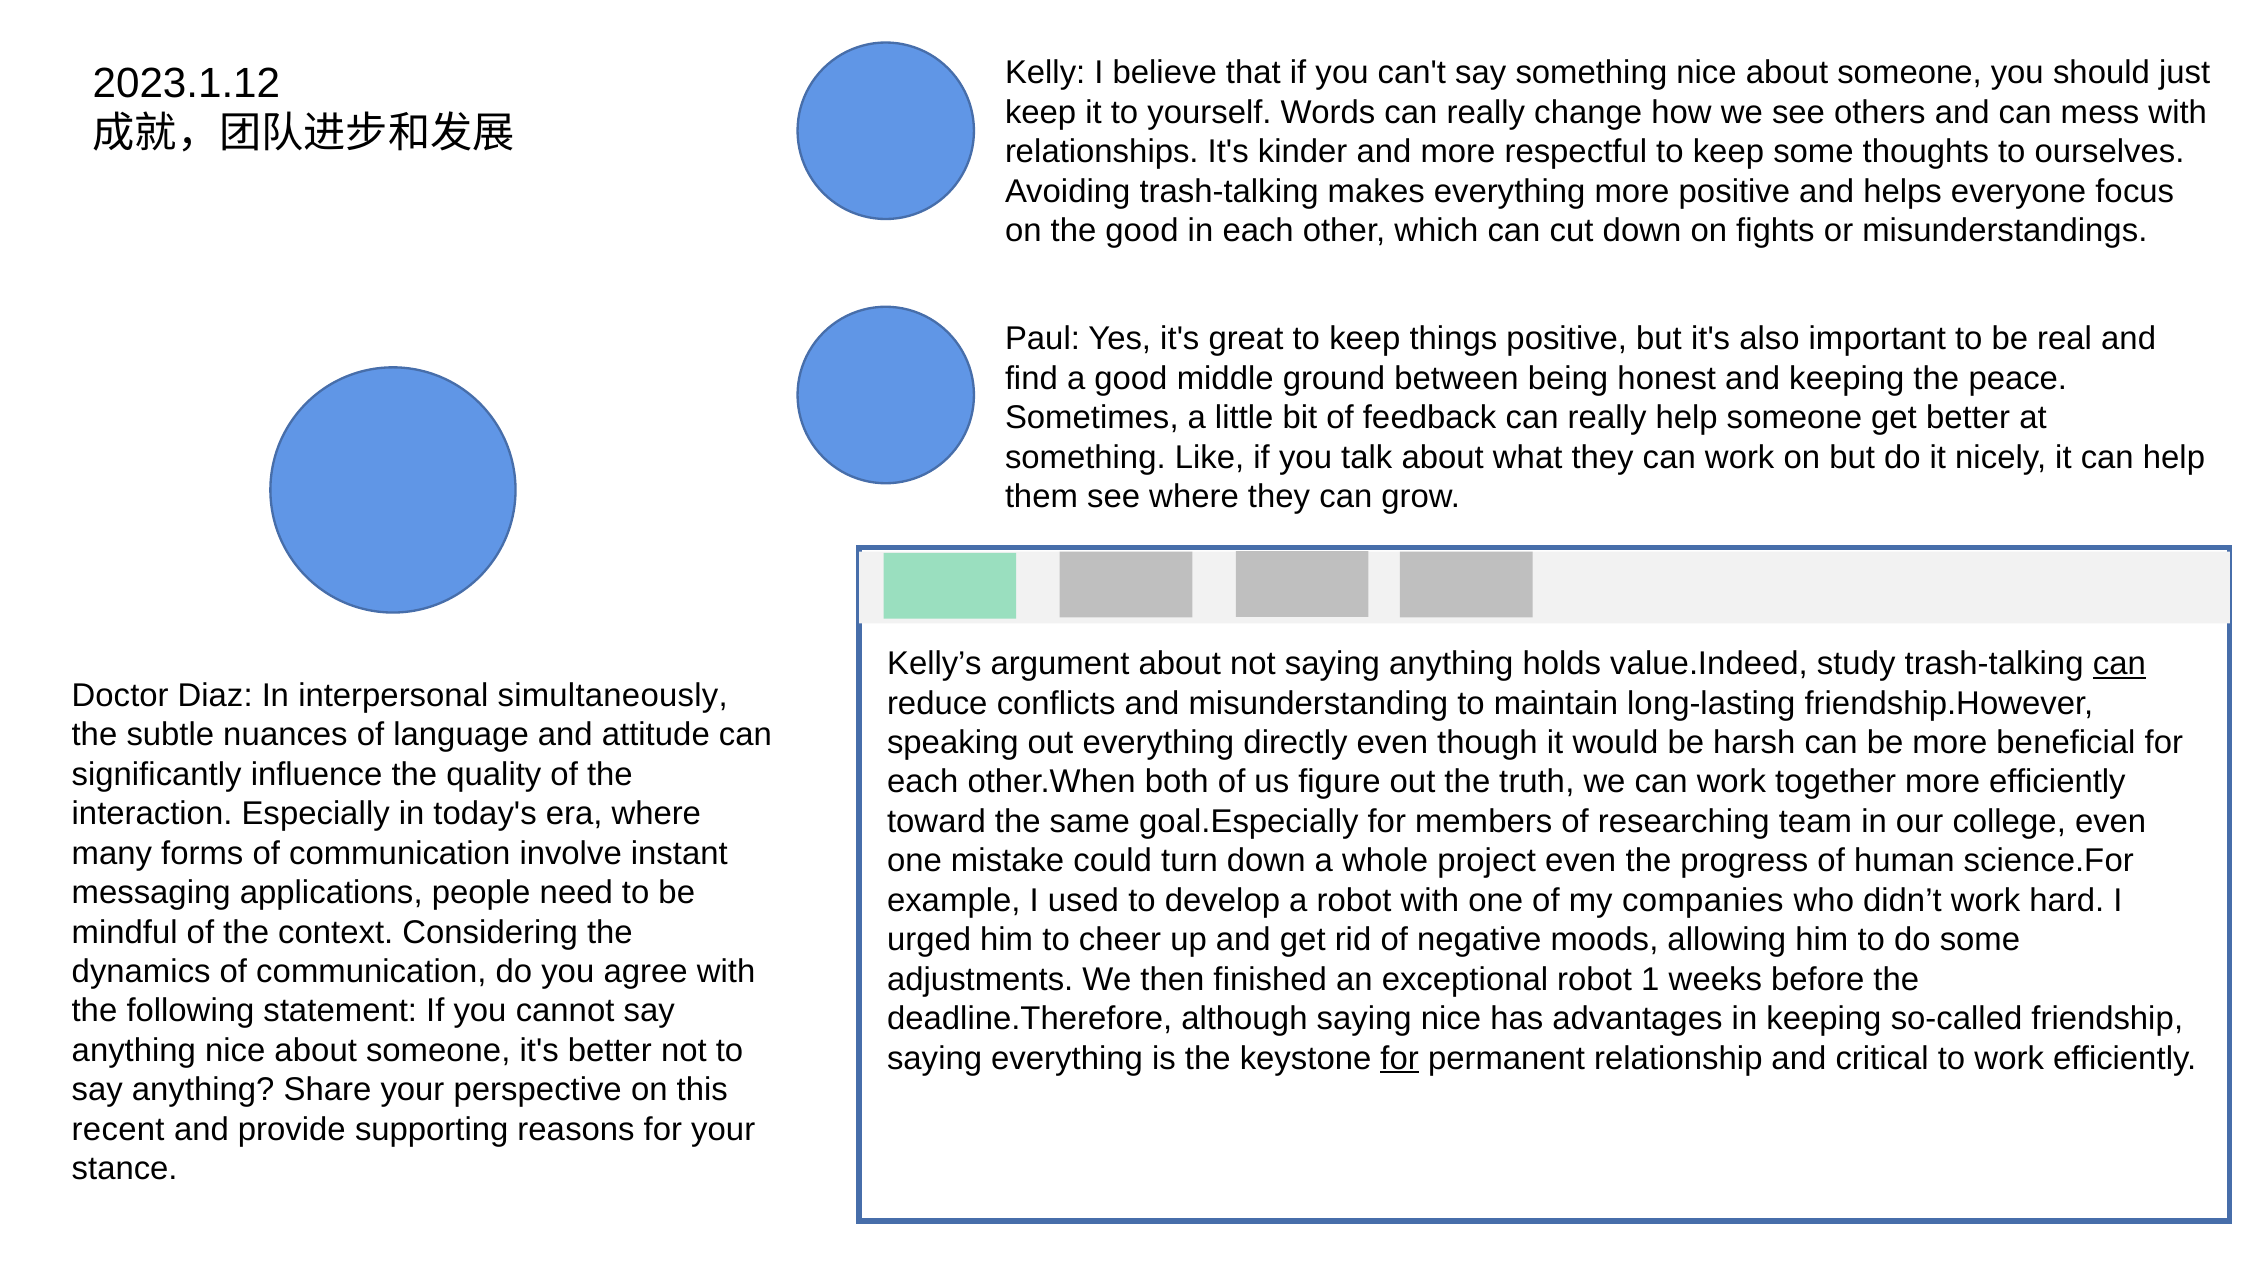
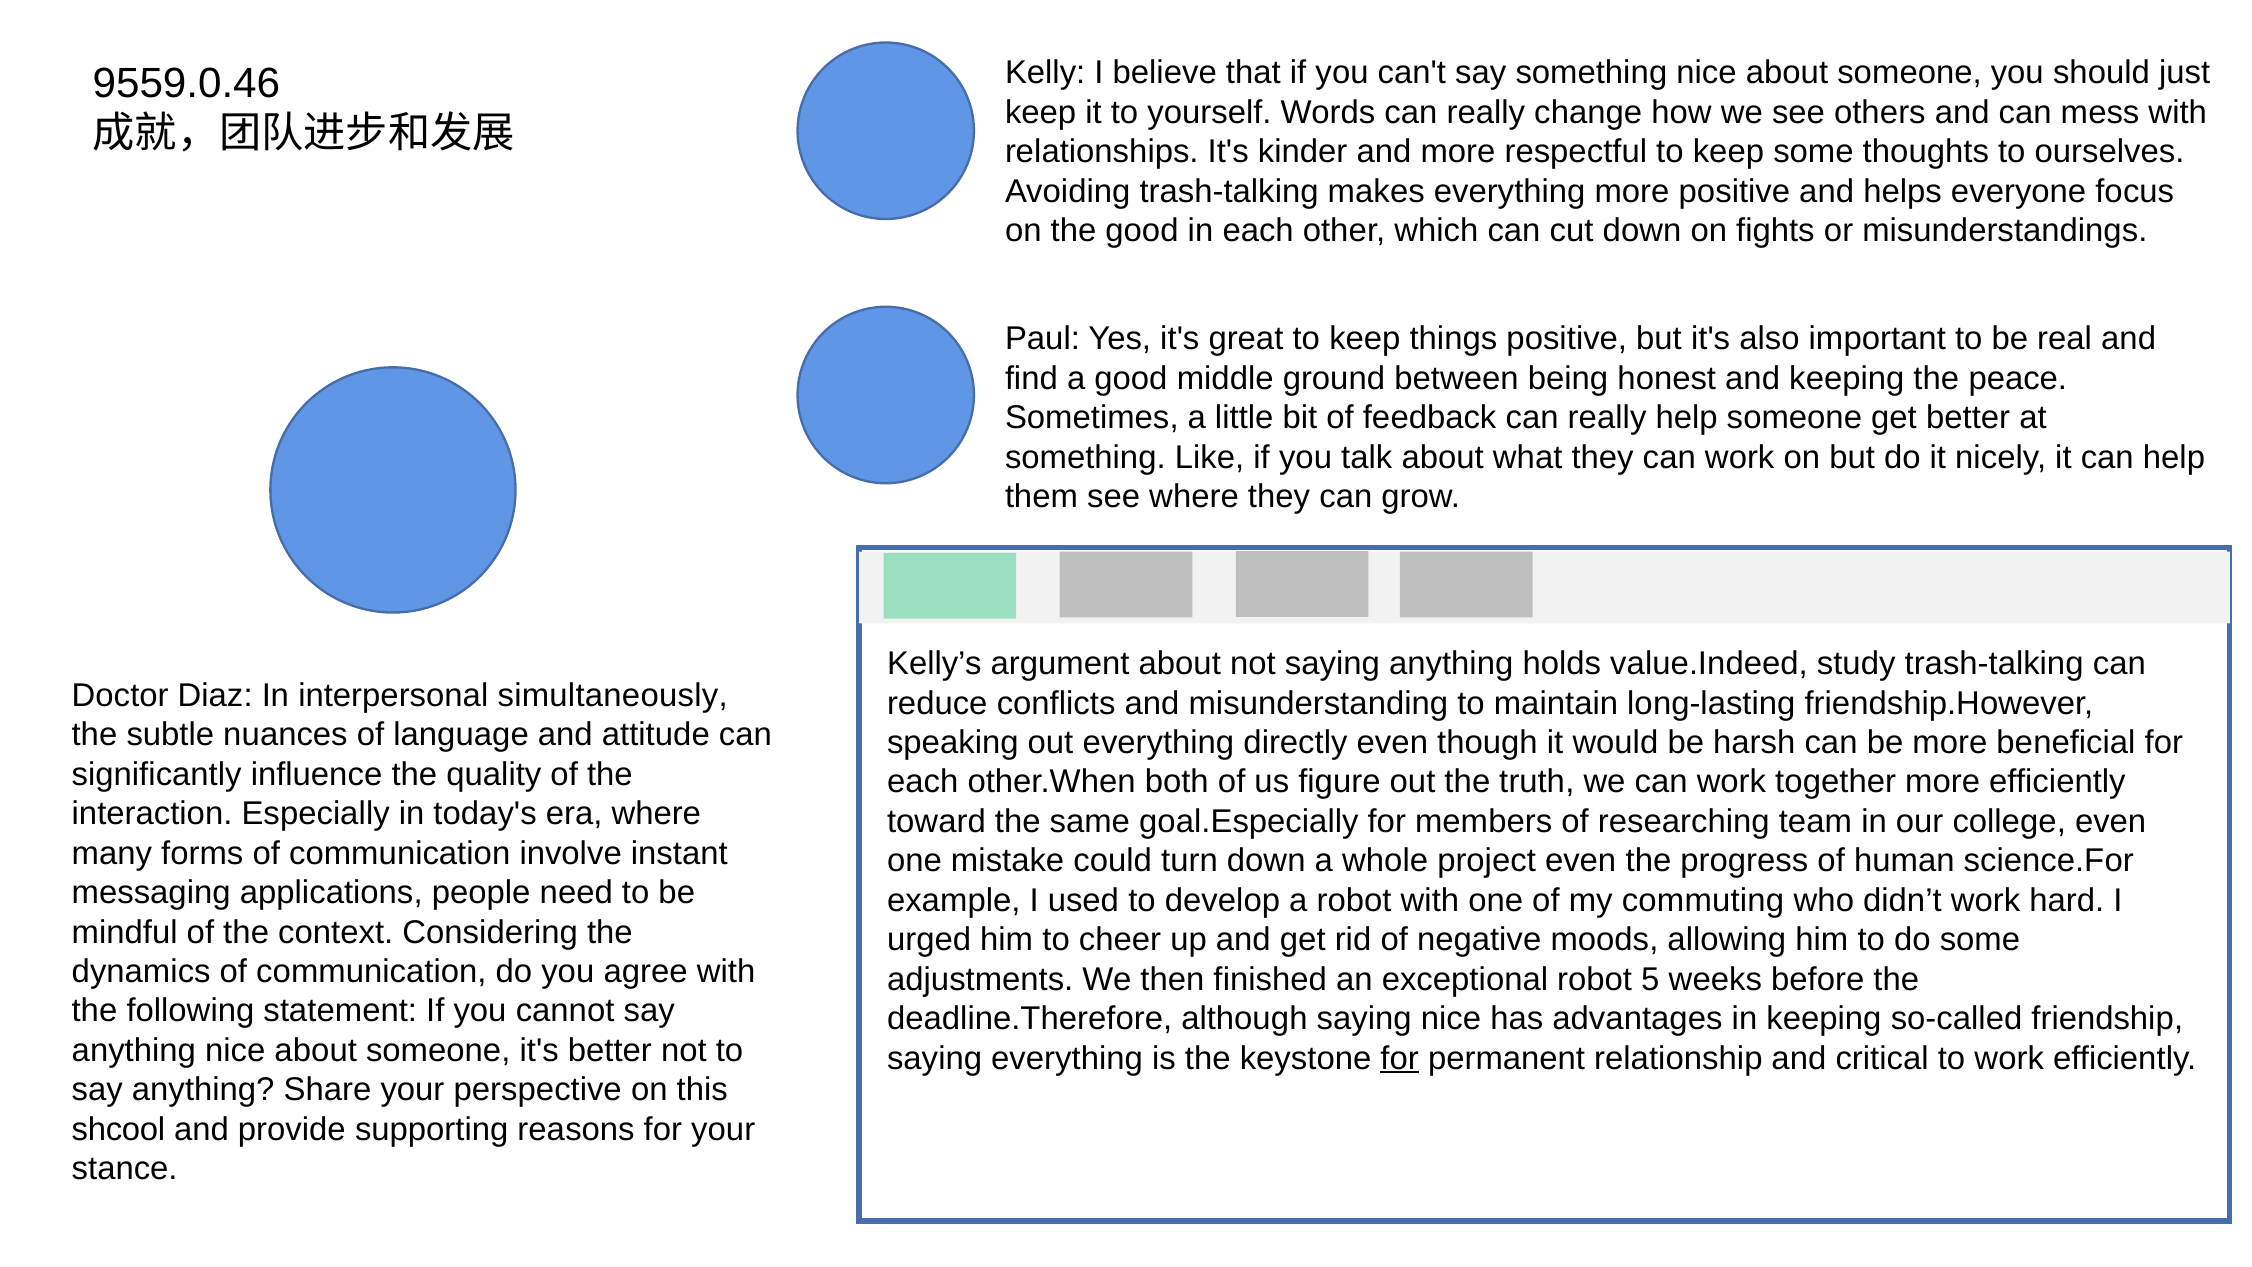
2023.1.12: 2023.1.12 -> 9559.0.46 (186, 83)
can underline: present -> none (2119, 664)
companies: companies -> commuting (1703, 900)
1: 1 -> 5 (1650, 979)
recent: recent -> shcool (118, 1129)
